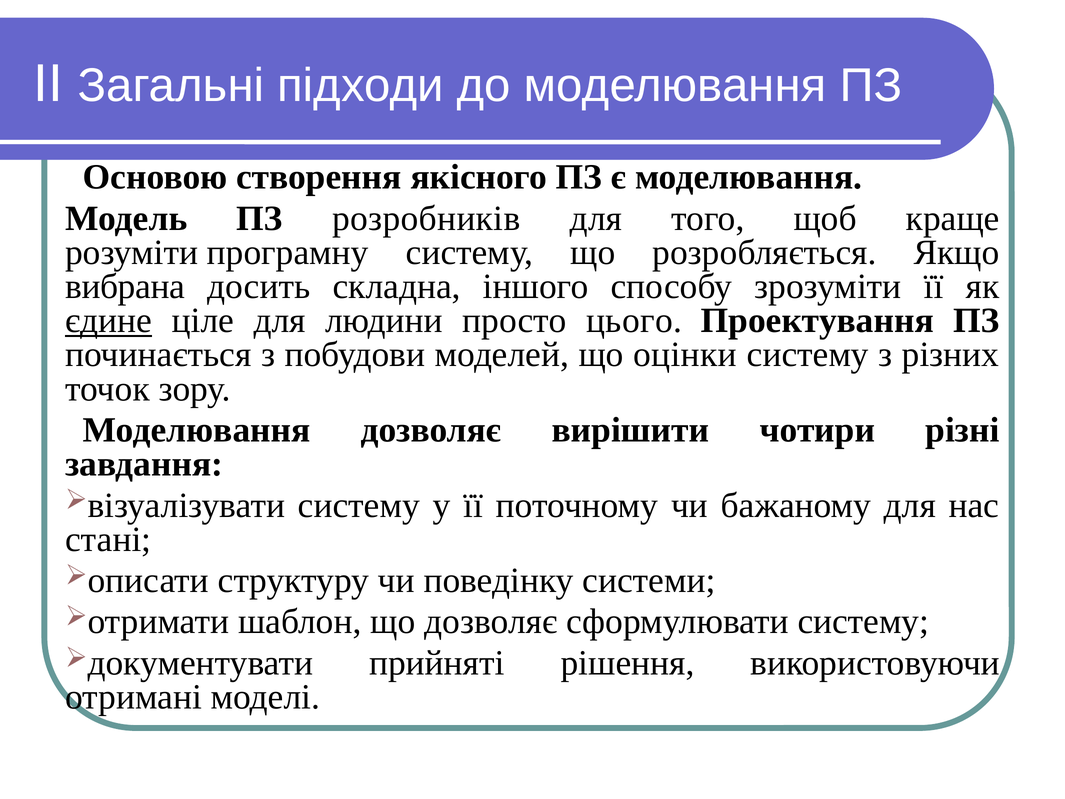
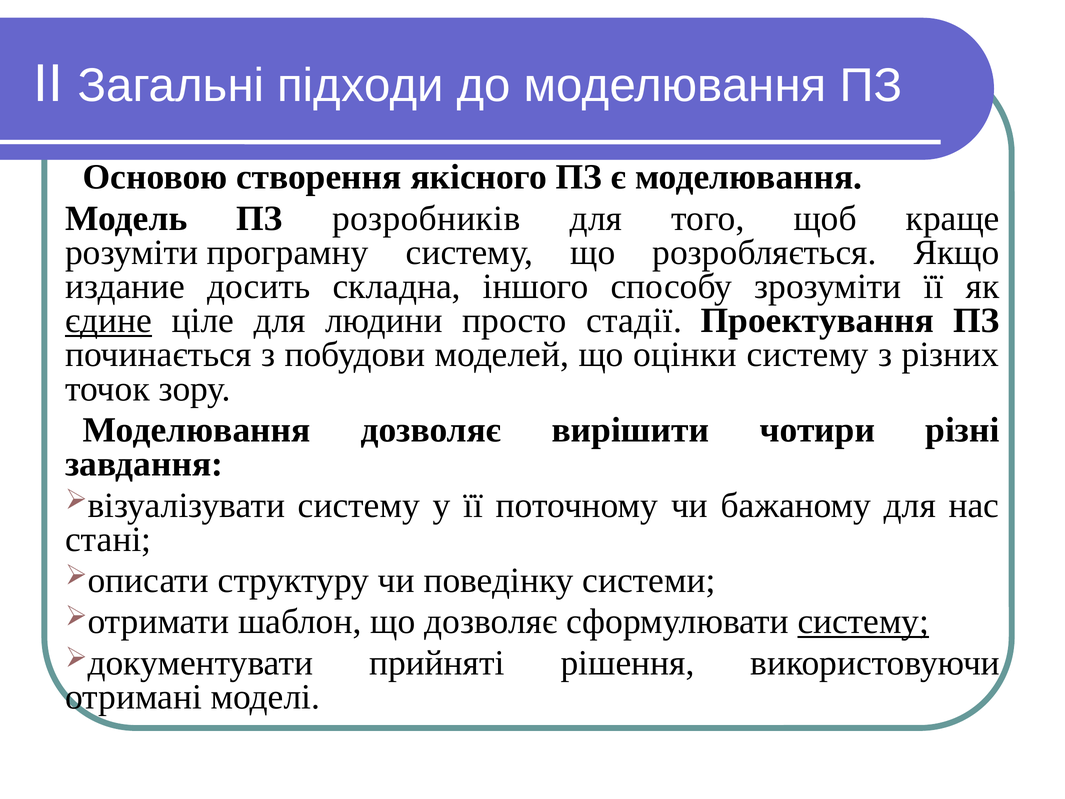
вибрана: вибрана -> издание (125, 286)
цього: цього -> стадії (634, 321)
систему underline: none -> present (863, 622)
